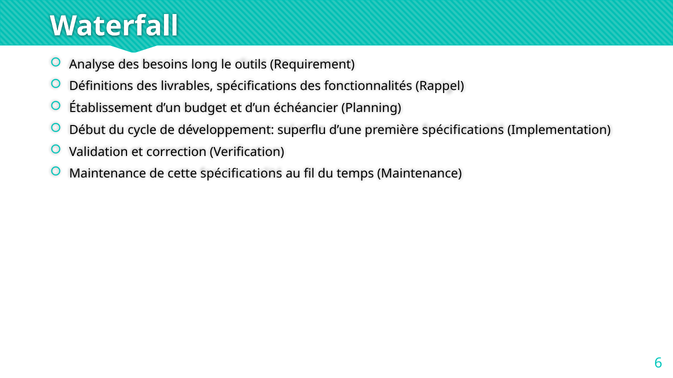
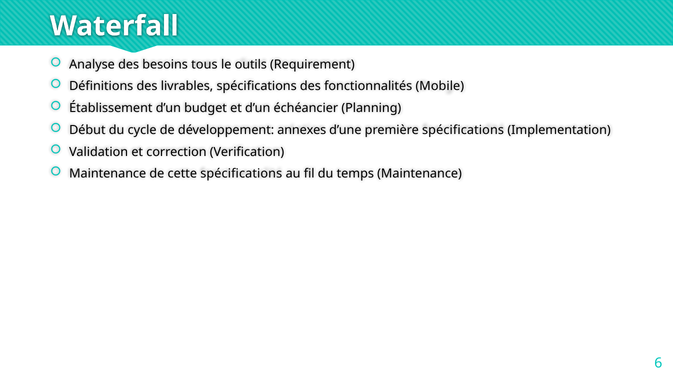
long: long -> tous (204, 65)
Rappel: Rappel -> Mobile (440, 86)
superflu: superflu -> annexes (302, 130)
